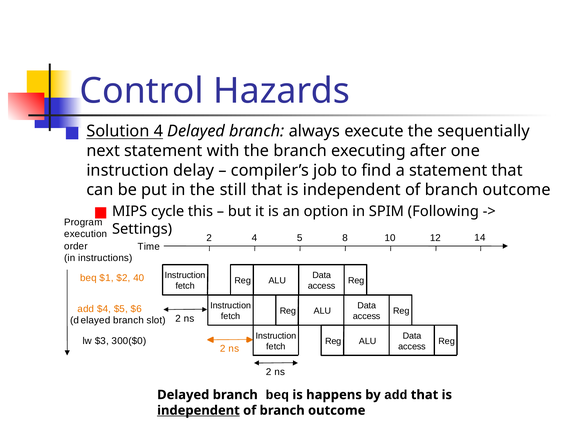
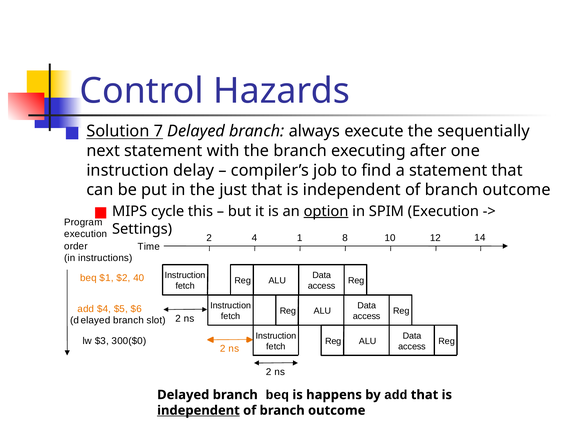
Solution 4: 4 -> 7 (159, 131)
still: still -> just (233, 190)
option underline: none -> present (326, 211)
SPIM Following: Following -> Execution (443, 211)
5: 5 -> 1 (300, 238)
